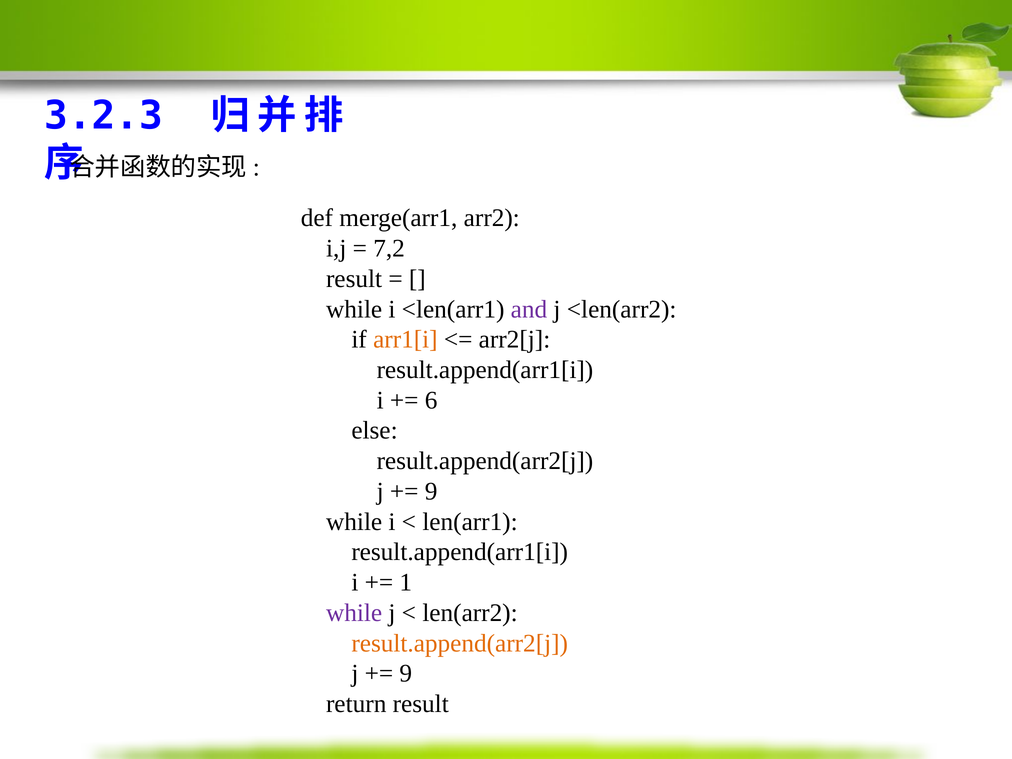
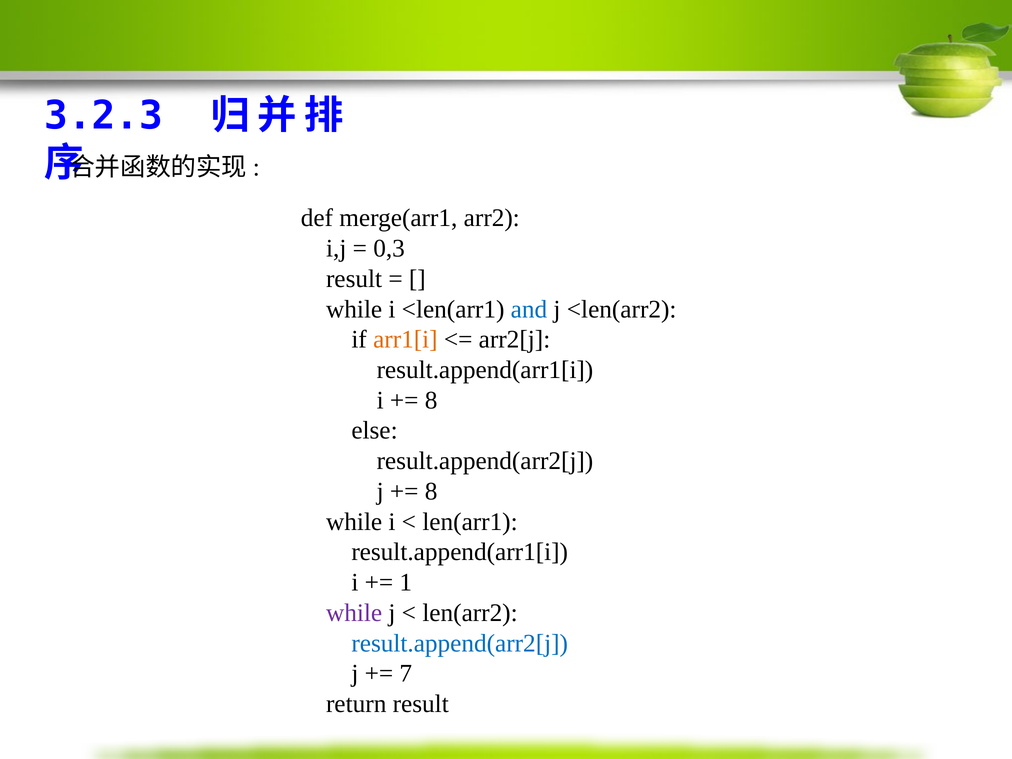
7,2: 7,2 -> 0,3 (389, 248)
and colour: purple -> blue (529, 309)
6: 6 -> 8 (431, 400)
9: 9 -> 8 (431, 491)
result.append(arr2[j colour: orange -> blue (460, 643)
9: 9 -> 7 (406, 674)
